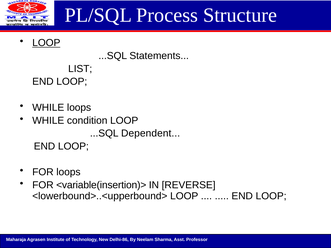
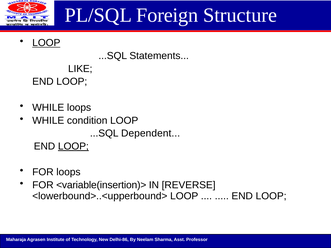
Process: Process -> Foreign (167, 15)
LIST: LIST -> LIKE (80, 69)
LOOP underline: none -> present (73, 146)
